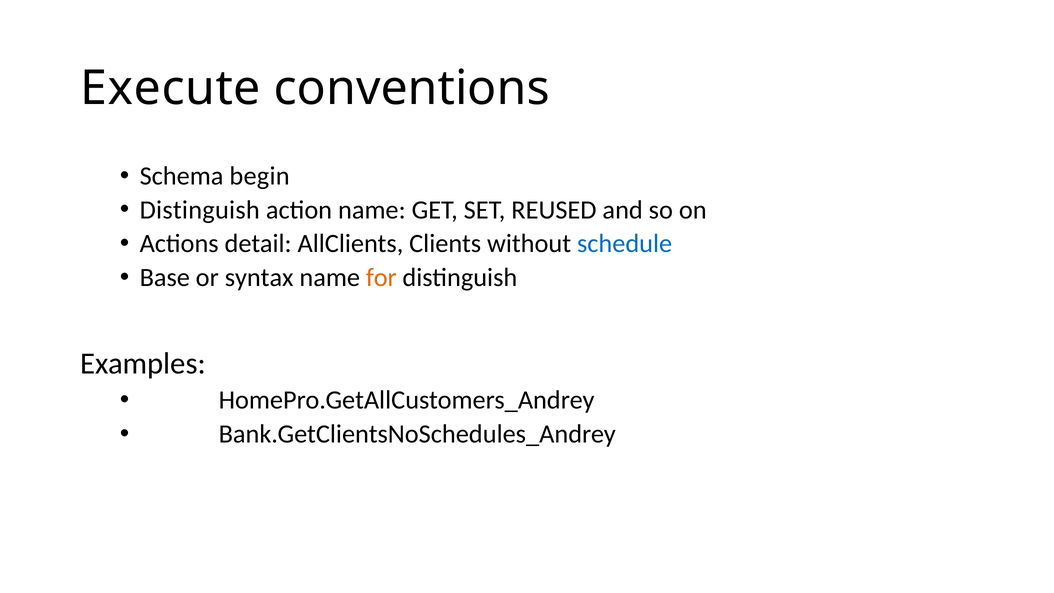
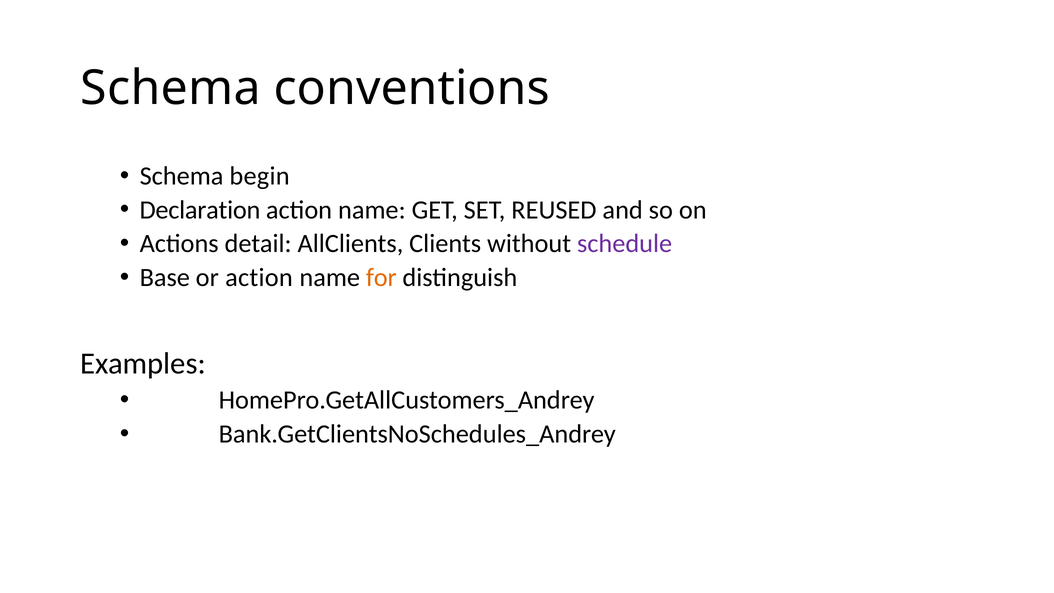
Execute: Execute -> Schema (171, 89)
Distinguish: Distinguish -> Declaration (200, 210)
schedule colour: blue -> purple (625, 244)
or syntax: syntax -> action (259, 278)
